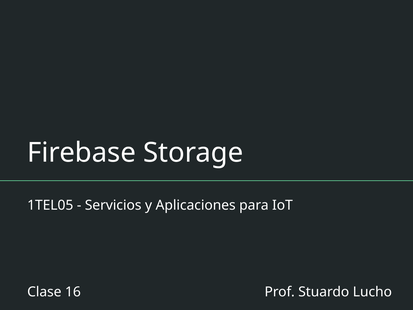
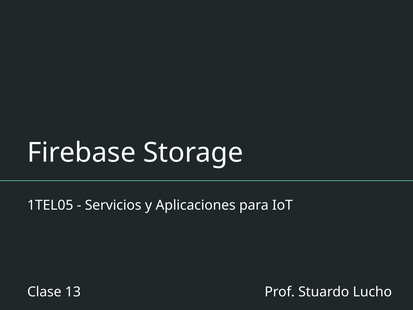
16: 16 -> 13 (73, 292)
